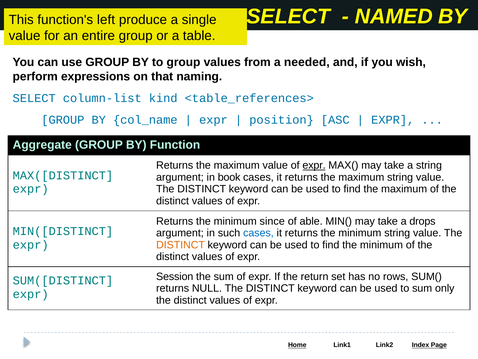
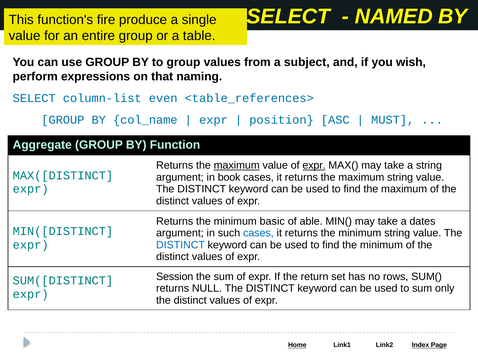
left: left -> fire (106, 20)
needed: needed -> subject (307, 62)
kind: kind -> even (163, 98)
EXPR: EXPR -> MUST (393, 120)
maximum underline: none -> present (237, 165)
since: since -> basic (272, 221)
drops: drops -> dates (422, 221)
DISTINCT colour: orange -> blue (181, 245)
